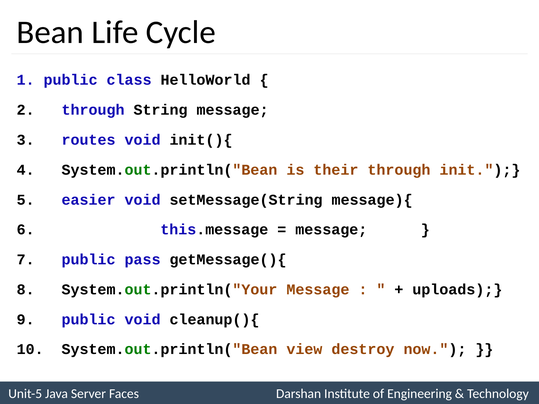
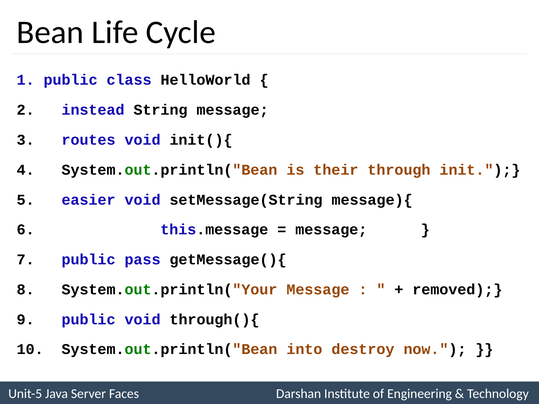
through: through -> instead (93, 110)
uploads: uploads -> removed (457, 290)
cleanup(){: cleanup(){ -> through(){ (214, 320)
view: view -> into (304, 350)
